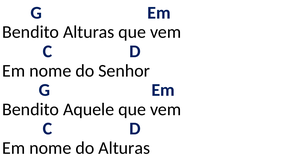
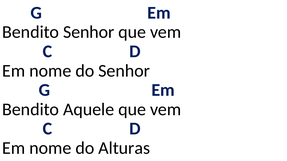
Bendito Alturas: Alturas -> Senhor (89, 32)
